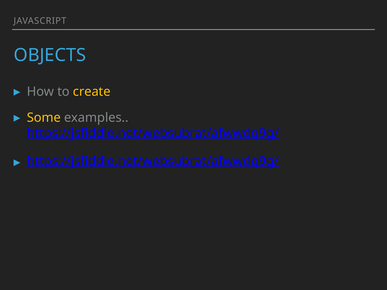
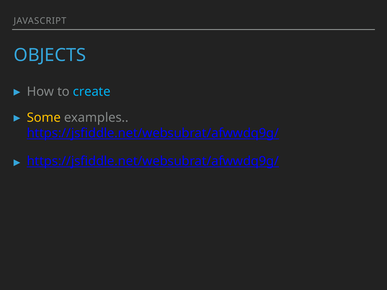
create colour: yellow -> light blue (92, 92)
